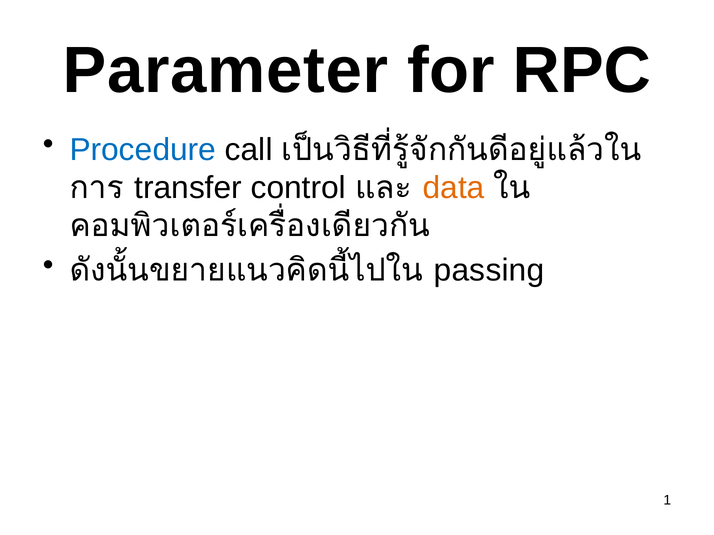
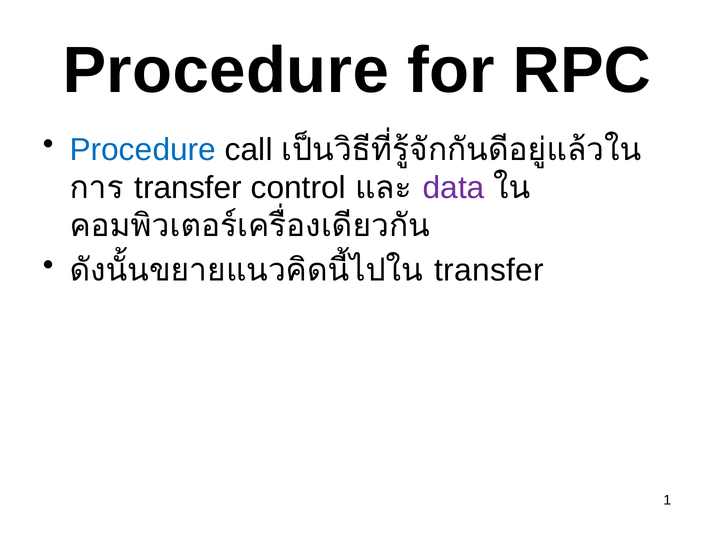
Parameter: Parameter -> Procedure (226, 71)
data colour: orange -> purple (454, 188)
passing: passing -> transfer (489, 270)
